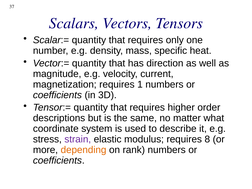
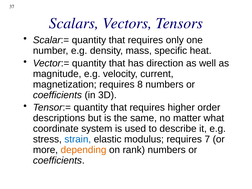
1: 1 -> 8 (140, 84)
strain colour: purple -> blue (78, 139)
8: 8 -> 7 (207, 139)
